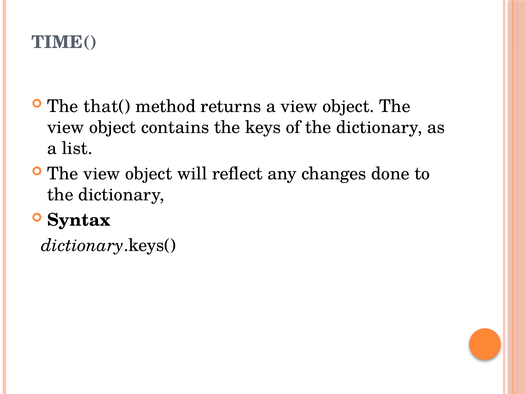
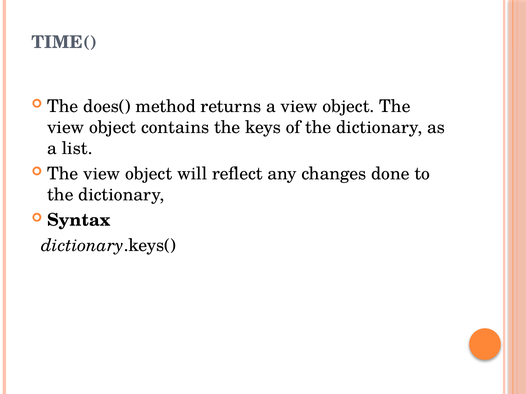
that(: that( -> does( (107, 106)
